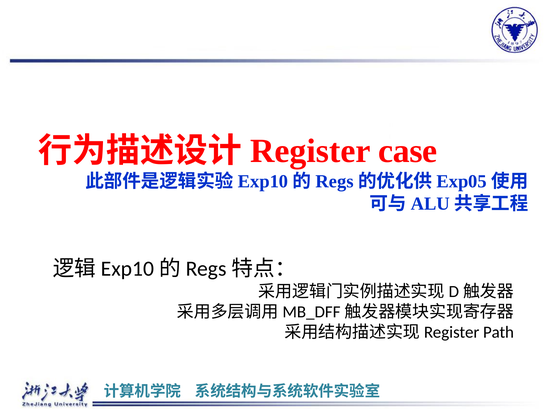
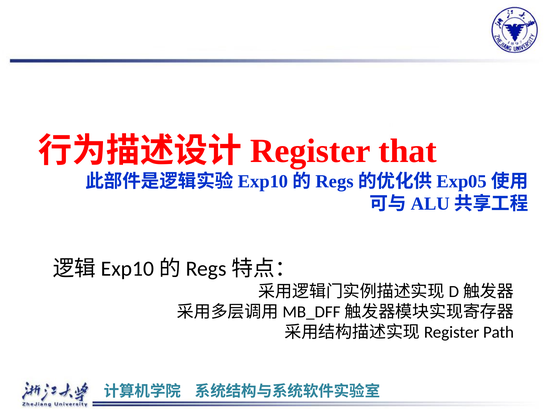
case: case -> that (408, 151)
